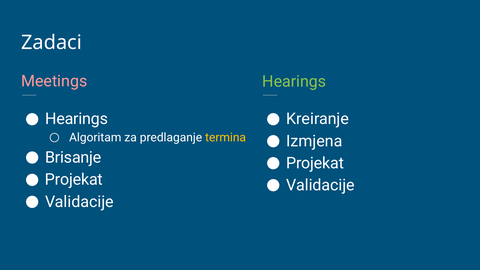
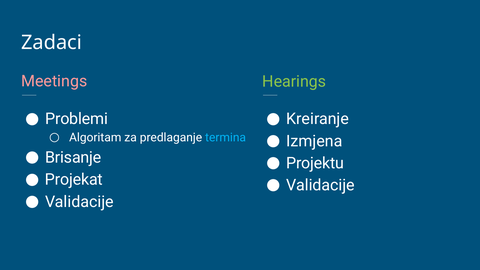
Hearings: Hearings -> Problemi (77, 119)
termina colour: yellow -> light blue (226, 138)
Projekat: Projekat -> Projektu (315, 163)
